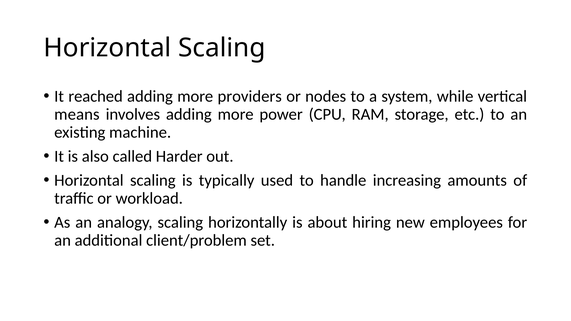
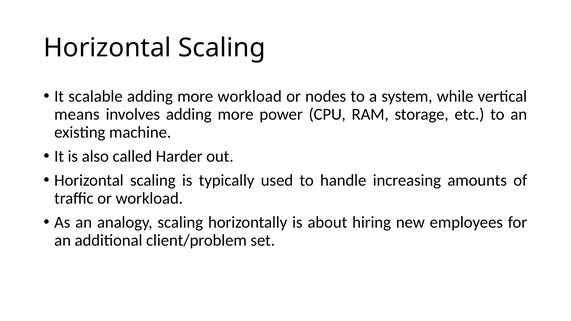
reached: reached -> scalable (96, 97)
more providers: providers -> workload (250, 97)
